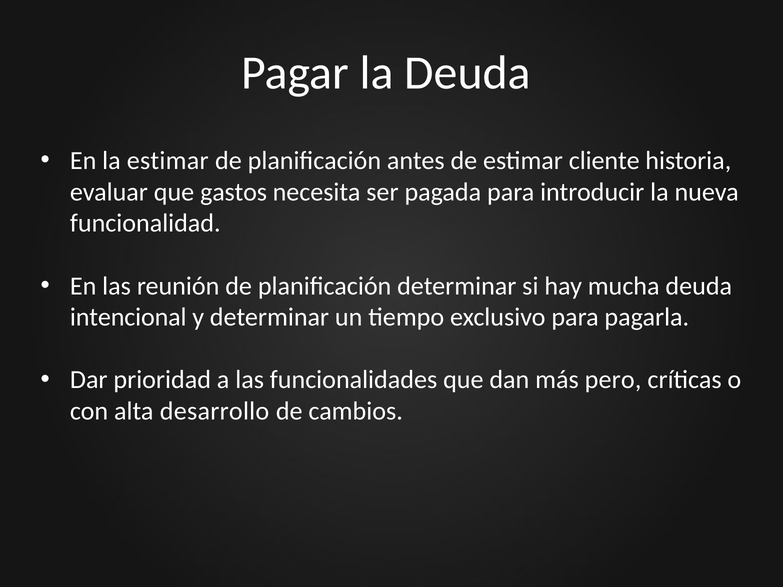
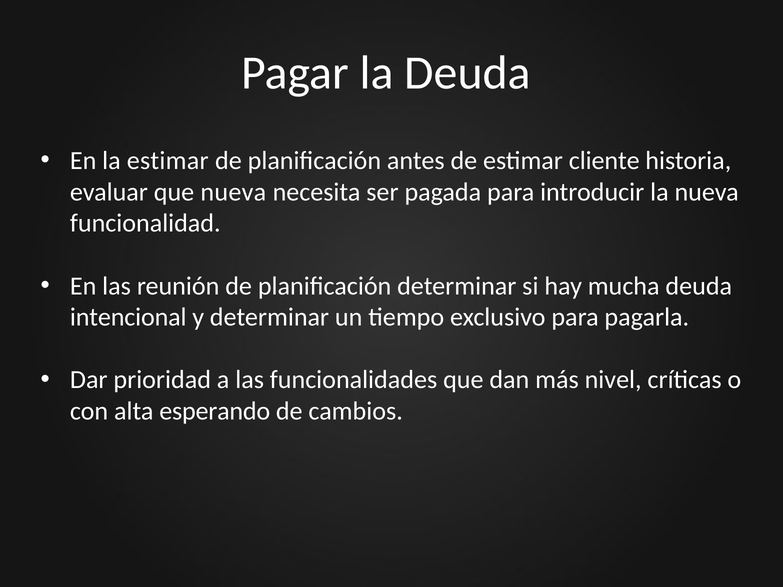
que gastos: gastos -> nueva (233, 192)
pero: pero -> nivel (613, 380)
desarrollo: desarrollo -> esperando (215, 411)
